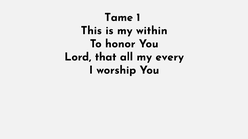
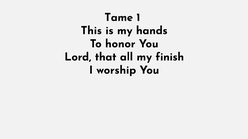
within: within -> hands (152, 31)
every: every -> finish (170, 57)
